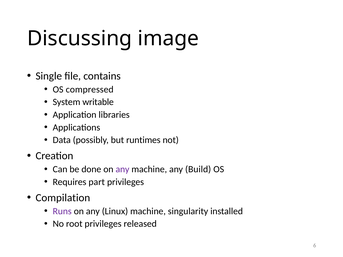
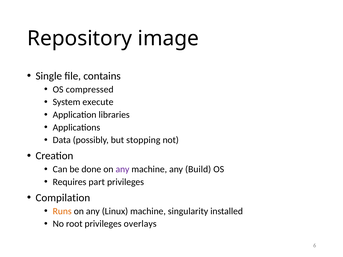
Discussing: Discussing -> Repository (80, 38)
writable: writable -> execute (98, 102)
runtimes: runtimes -> stopping (143, 140)
Runs colour: purple -> orange (62, 211)
released: released -> overlays (140, 224)
